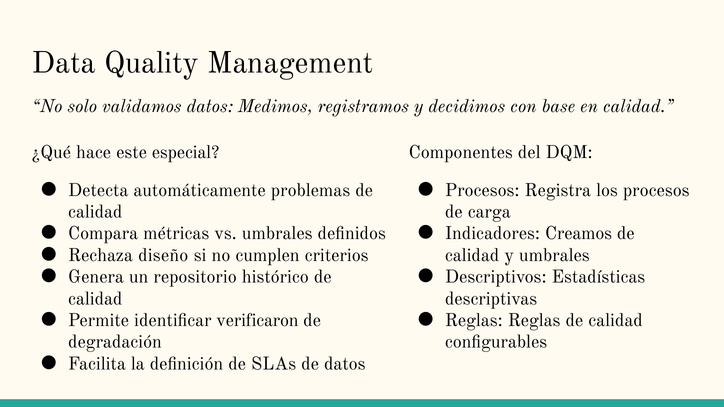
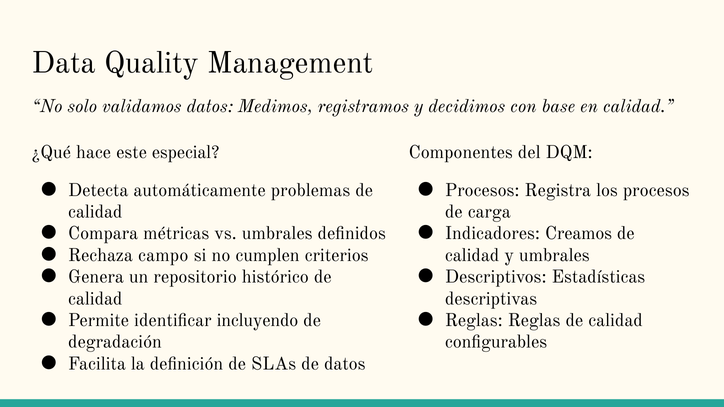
diseño: diseño -> campo (163, 255)
verificaron: verificaron -> incluyendo (257, 321)
